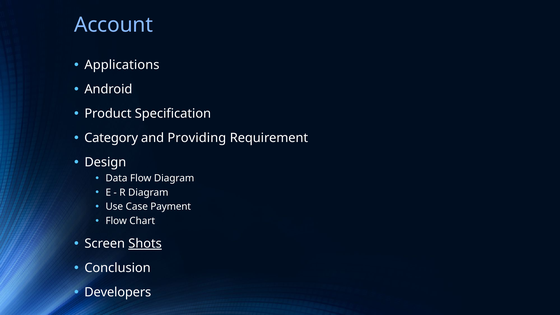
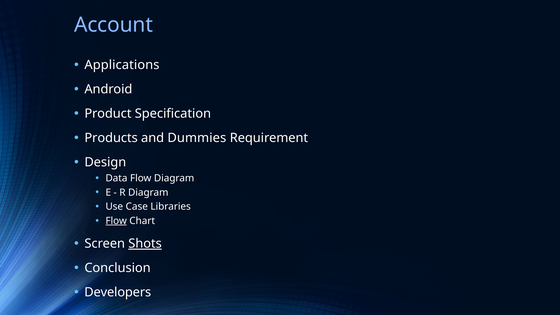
Category: Category -> Products (111, 138)
Providing: Providing -> Dummies (197, 138)
Payment: Payment -> Libraries (171, 207)
Flow underline: none -> present (116, 221)
